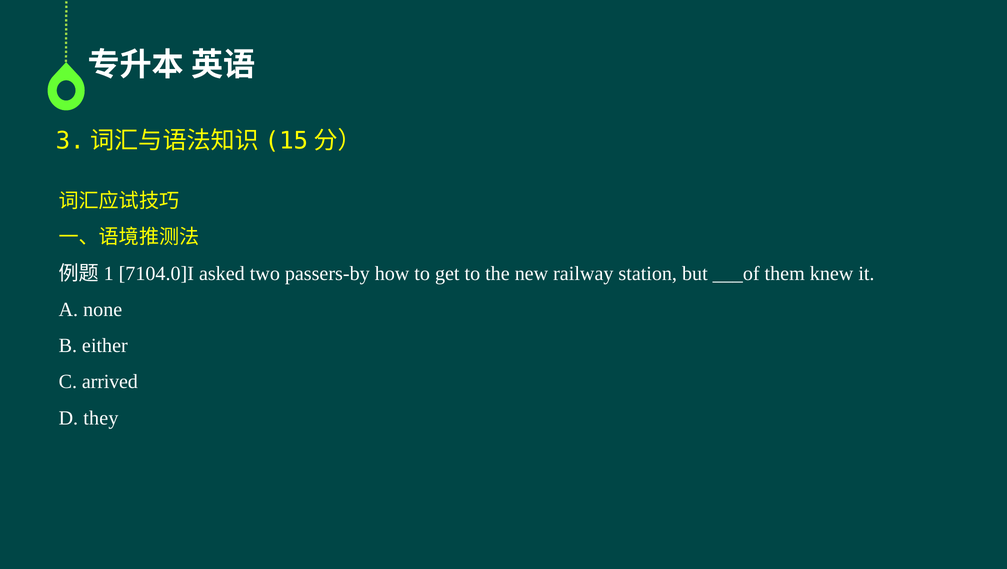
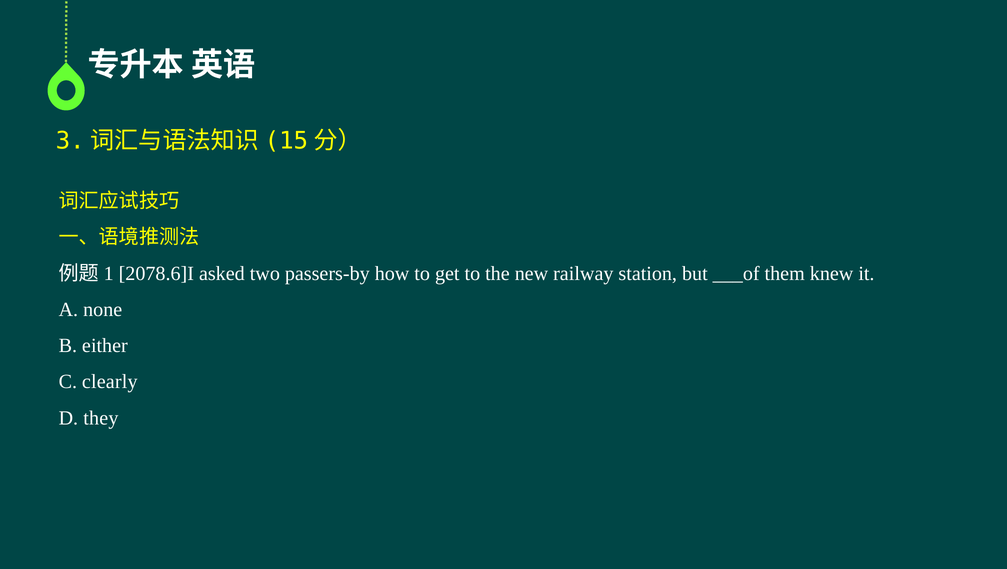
7104.0]I: 7104.0]I -> 2078.6]I (156, 273)
arrived: arrived -> clearly (110, 382)
